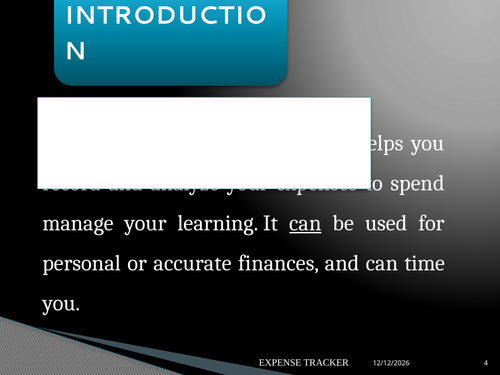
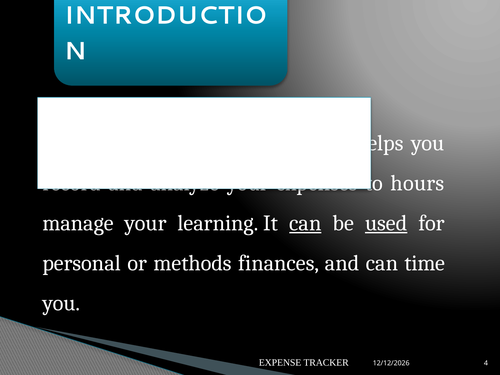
spend: spend -> hours (417, 183)
used underline: none -> present (386, 223)
accurate: accurate -> methods (193, 263)
